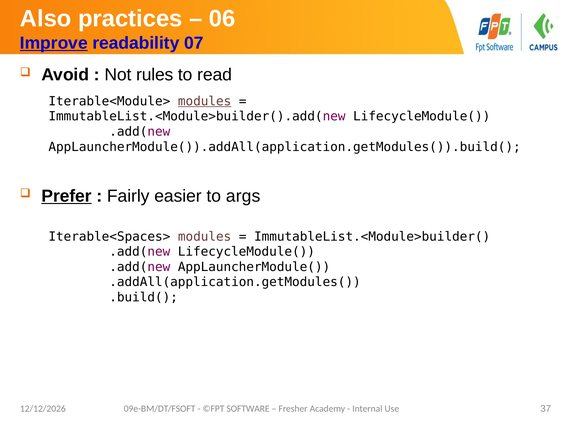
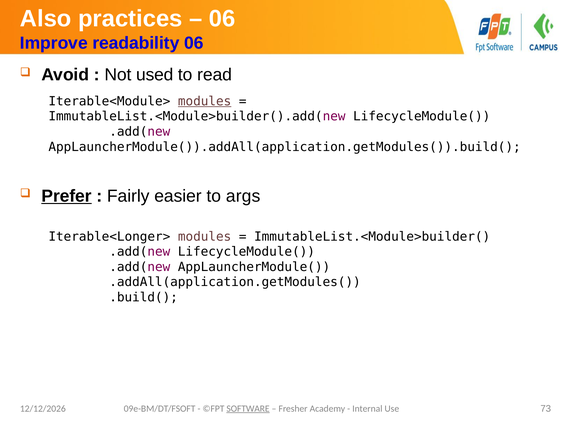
Improve underline: present -> none (54, 43)
readability 07: 07 -> 06 (194, 43)
rules: rules -> used (155, 75)
Iterable<Spaces>: Iterable<Spaces> -> Iterable<Longer> (109, 237)
SOFTWARE underline: none -> present (248, 409)
37: 37 -> 73 (546, 409)
